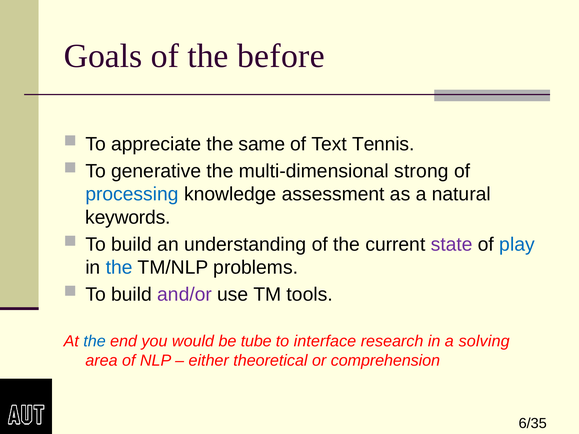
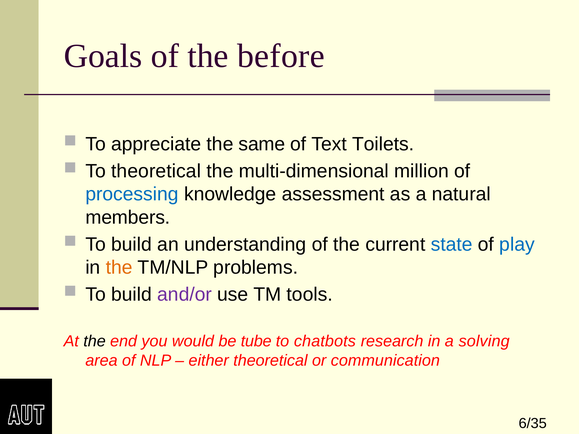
Tennis: Tennis -> Toilets (383, 144)
To generative: generative -> theoretical (156, 171)
strong: strong -> million (422, 171)
keywords: keywords -> members (128, 218)
state colour: purple -> blue (452, 245)
the colour: blue -> orange (119, 268)
the colour: blue -> black (95, 341)
interface: interface -> chatbots (325, 341)
comprehension: comprehension -> communication (385, 361)
